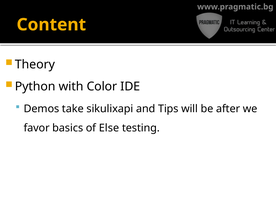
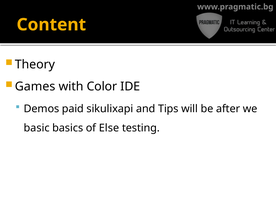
Python: Python -> Games (35, 86)
take: take -> paid (73, 109)
favor: favor -> basic (37, 128)
